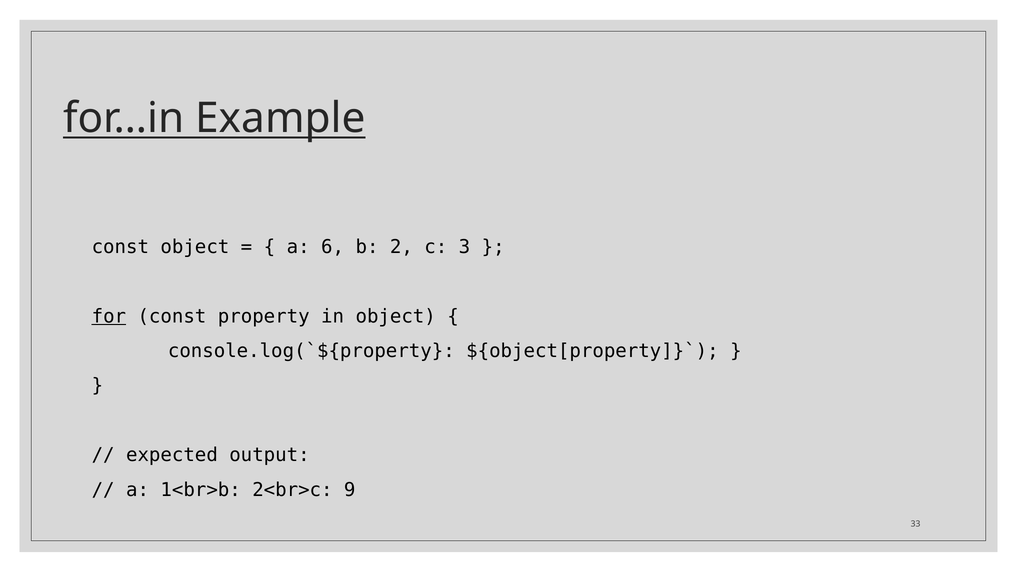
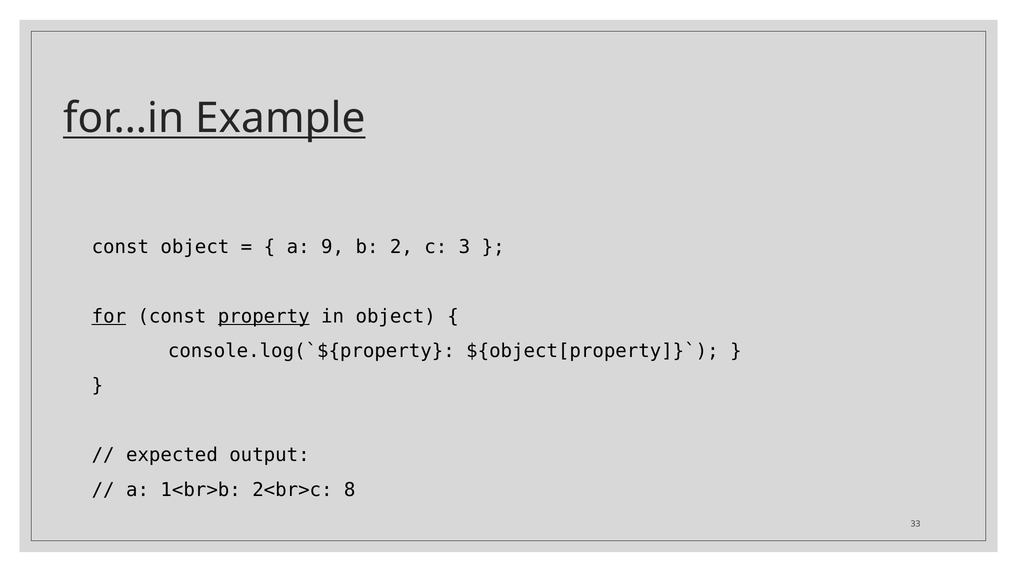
6: 6 -> 9 (333, 247)
property underline: none -> present (264, 316)
9: 9 -> 8 (350, 490)
